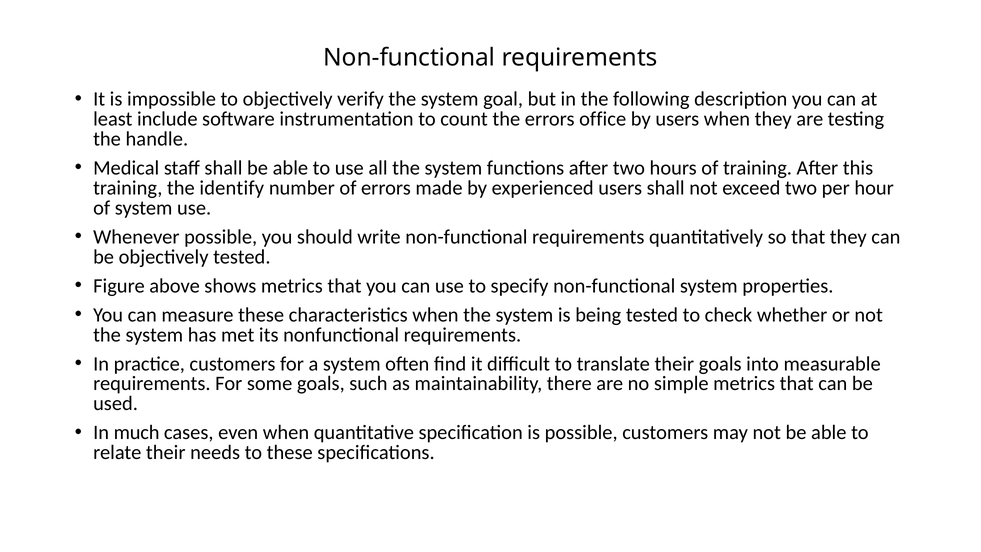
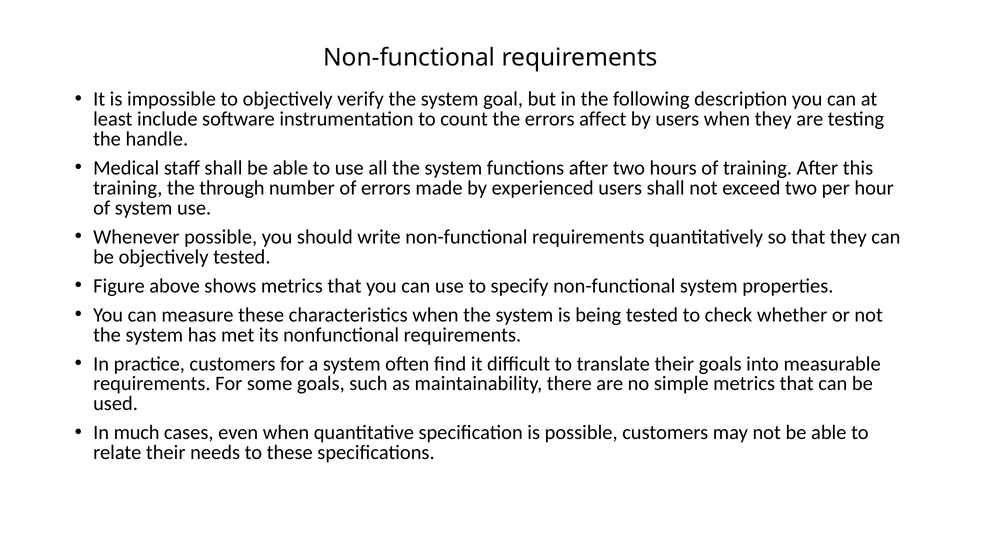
office: office -> affect (603, 119)
identify: identify -> through (232, 188)
